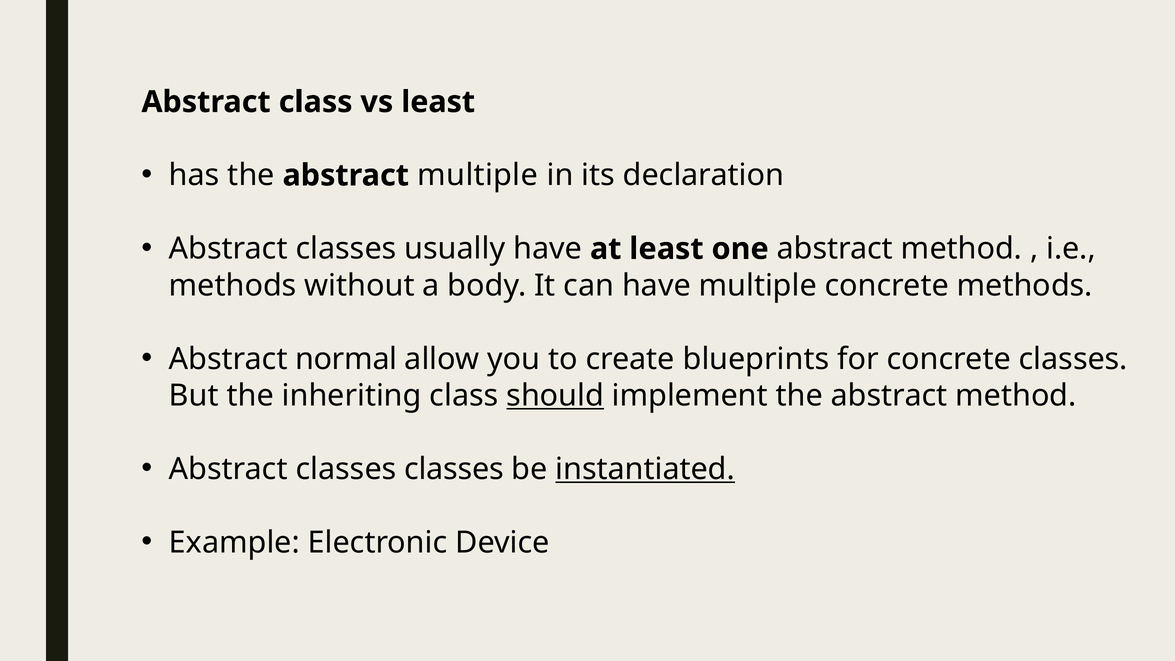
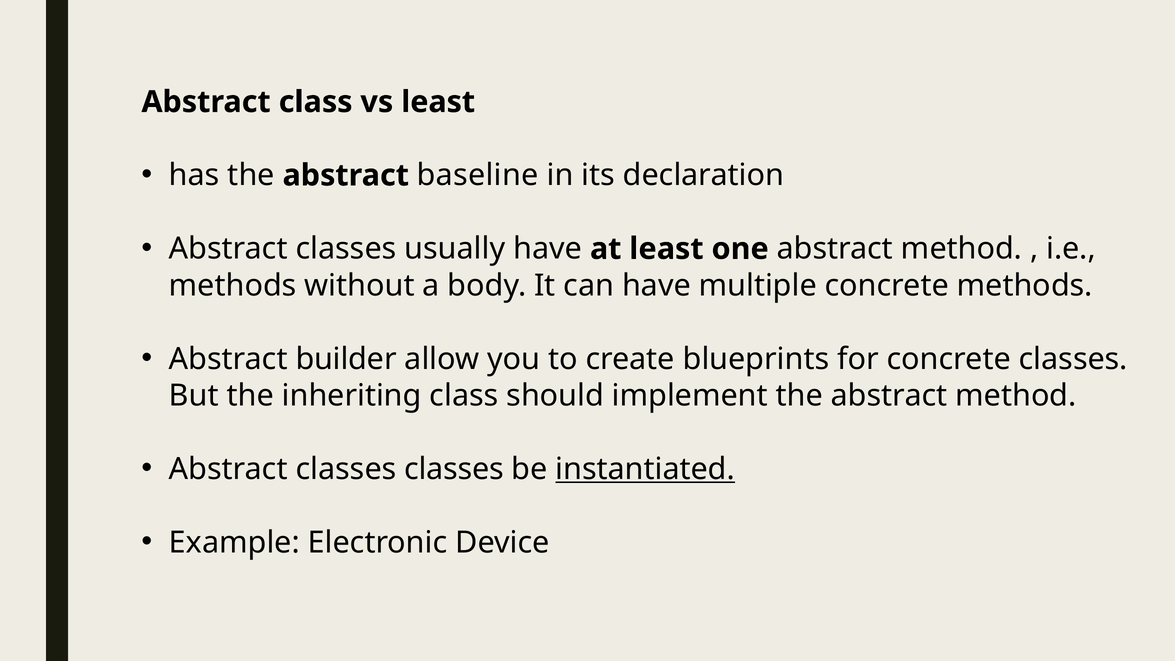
abstract multiple: multiple -> baseline (478, 175)
normal: normal -> builder (346, 359)
should underline: present -> none (555, 396)
